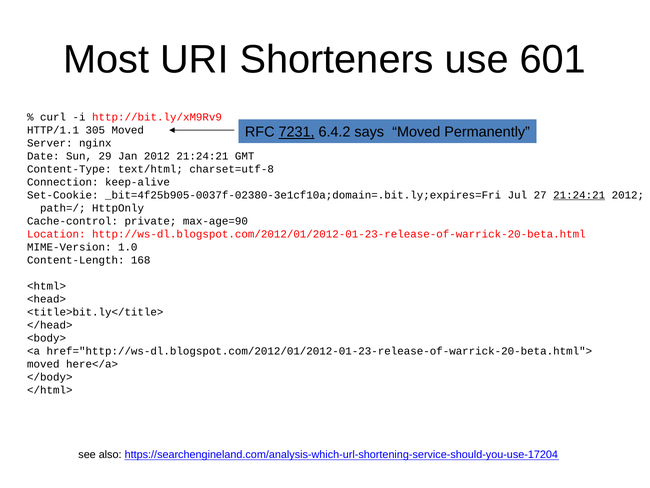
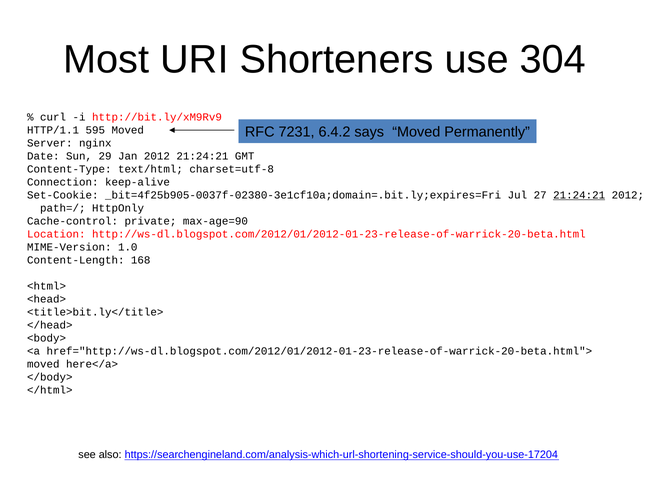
601: 601 -> 304 (553, 60)
7231 underline: present -> none (297, 132)
305: 305 -> 595 (95, 130)
